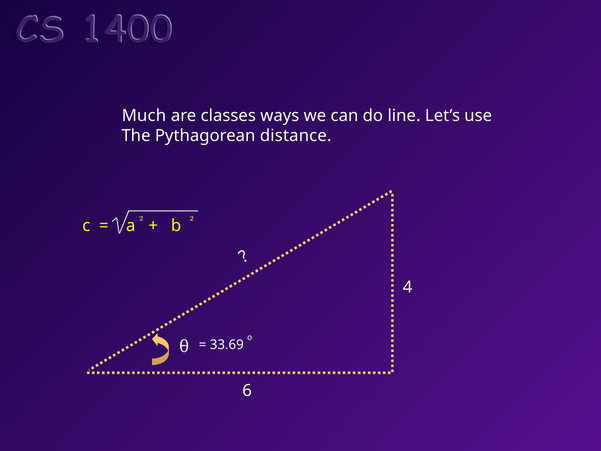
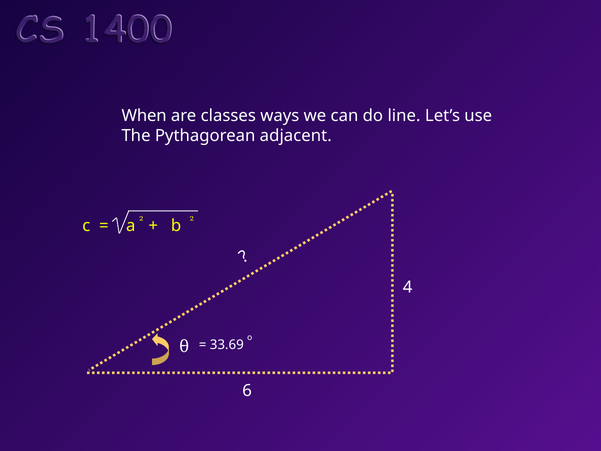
Much: Much -> When (144, 115)
distance: distance -> adjacent (296, 135)
